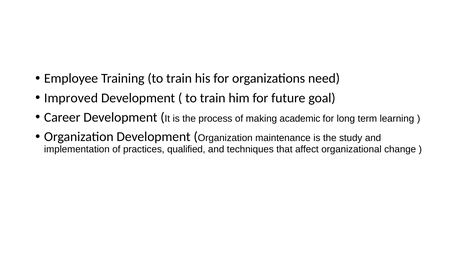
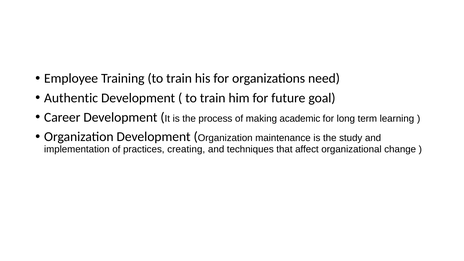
Improved: Improved -> Authentic (71, 98)
qualified: qualified -> creating (186, 149)
